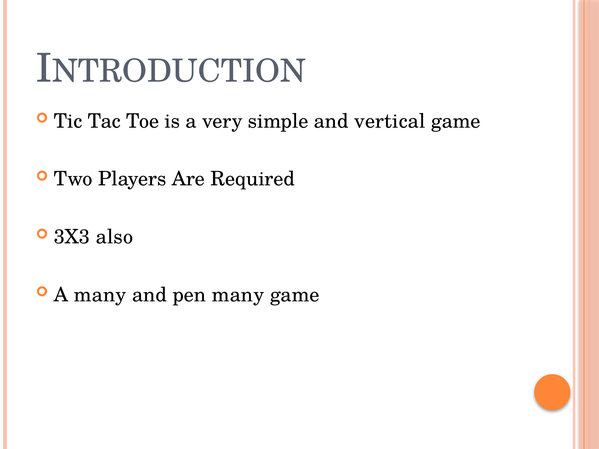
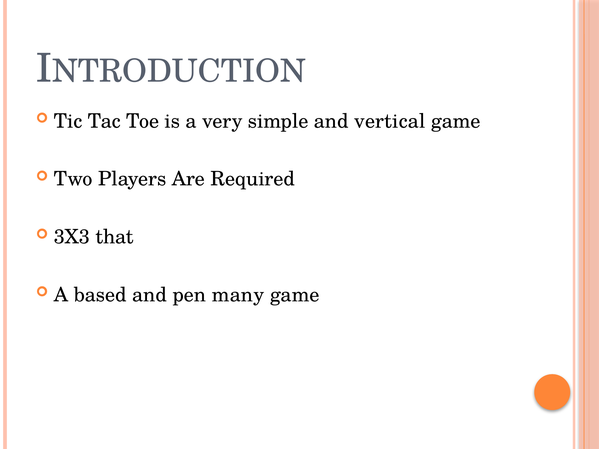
also: also -> that (115, 237)
A many: many -> based (100, 295)
